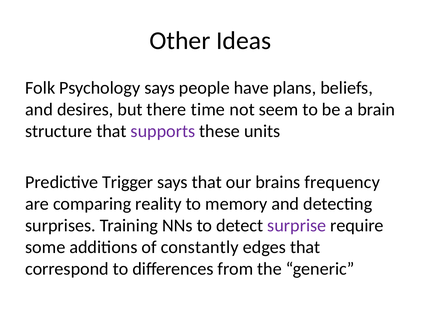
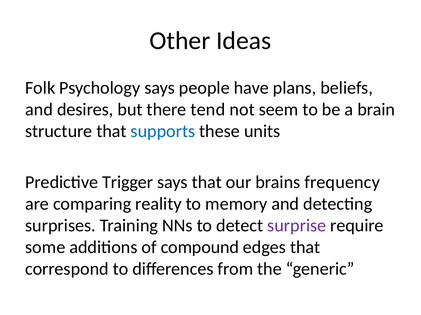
time: time -> tend (208, 110)
supports colour: purple -> blue (163, 131)
constantly: constantly -> compound (200, 248)
